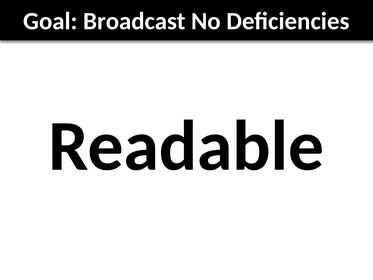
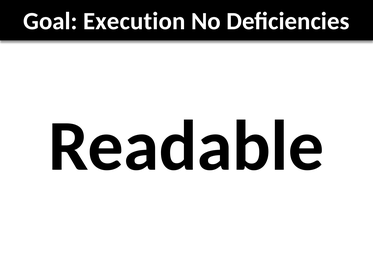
Broadcast: Broadcast -> Execution (134, 21)
